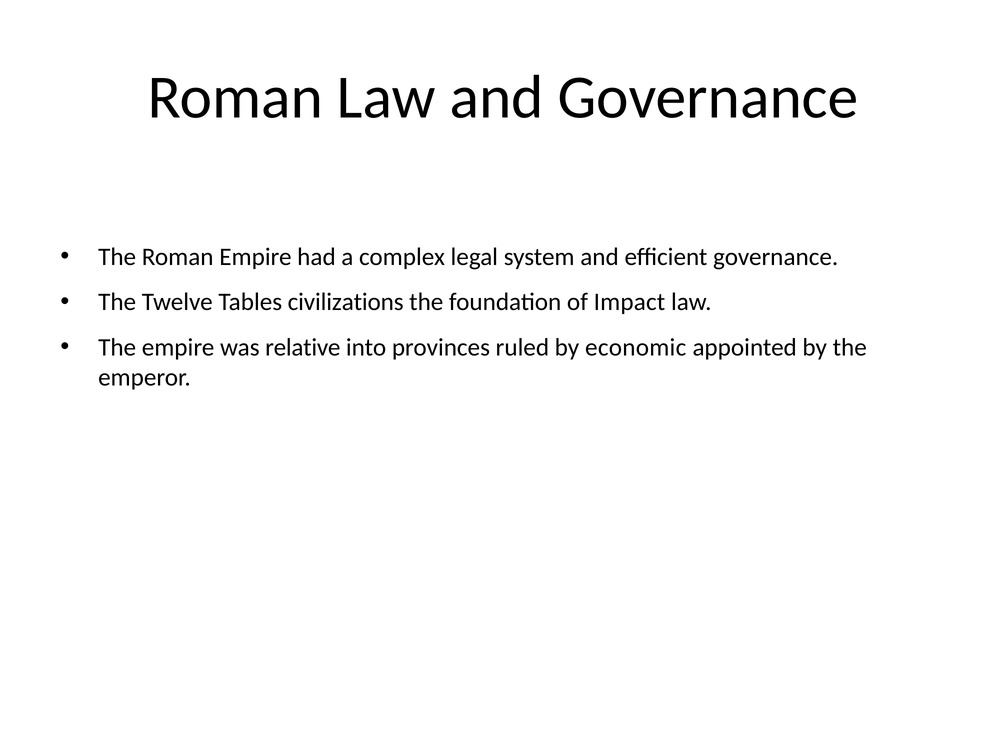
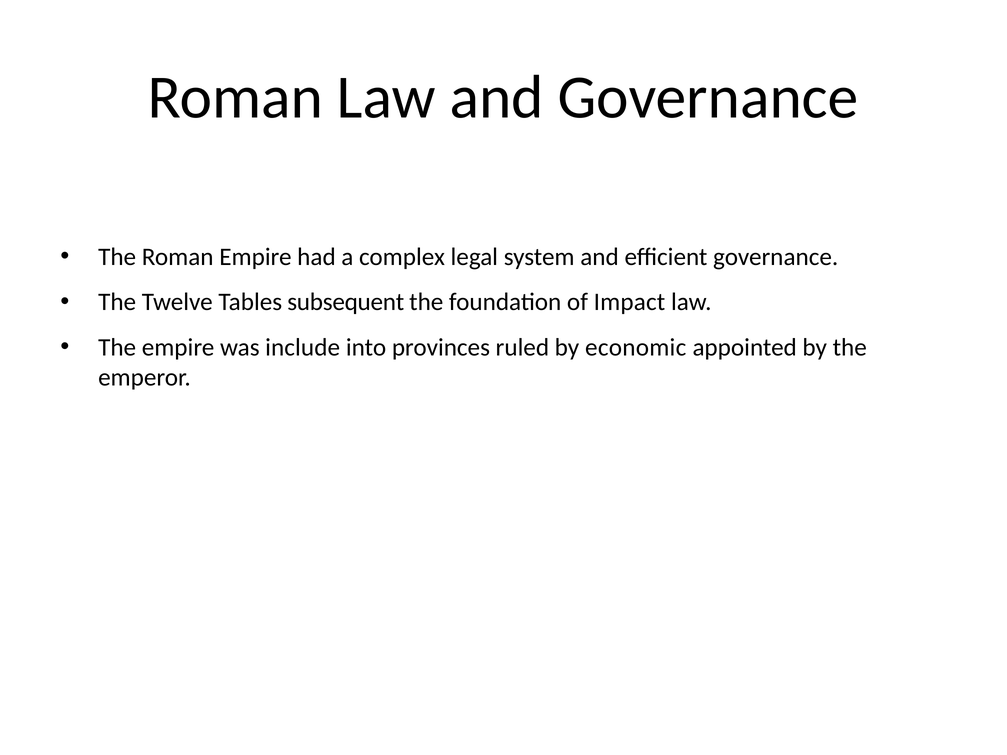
civilizations: civilizations -> subsequent (346, 302)
relative: relative -> include (303, 348)
